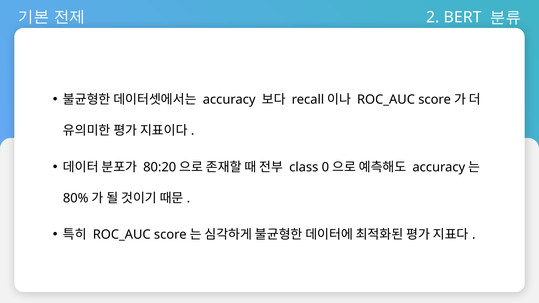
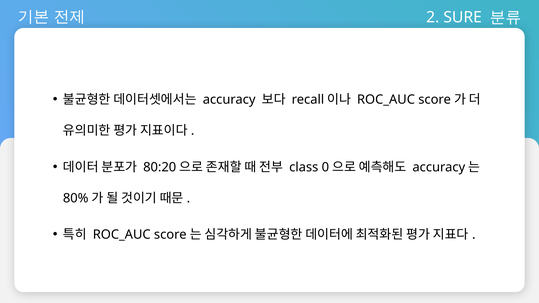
BERT: BERT -> SURE (463, 17)
